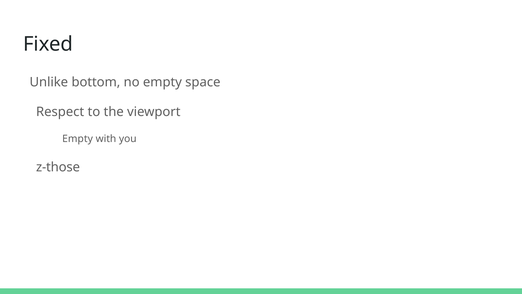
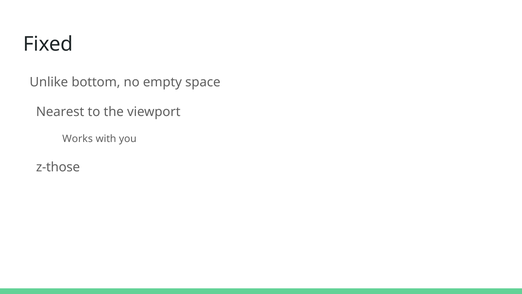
Respect: Respect -> Nearest (60, 112)
Empty: Empty -> Works (78, 139)
